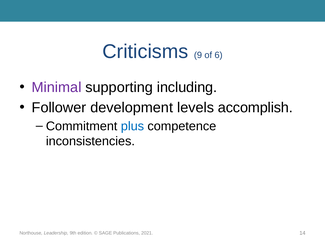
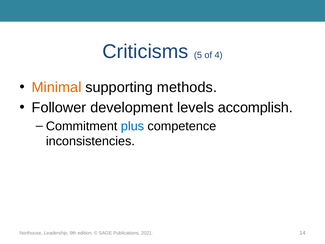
9: 9 -> 5 (198, 55)
6: 6 -> 4 (219, 55)
Minimal colour: purple -> orange (57, 87)
including: including -> methods (187, 87)
